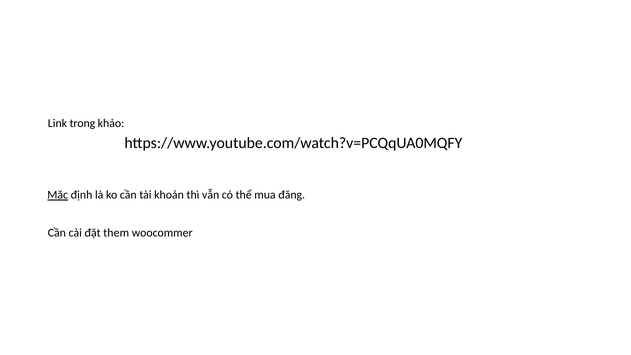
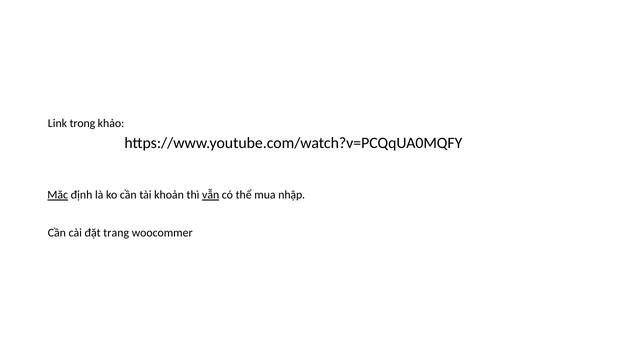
vẫn underline: none -> present (211, 195)
đăng: đăng -> nhập (292, 195)
them: them -> trang (116, 233)
